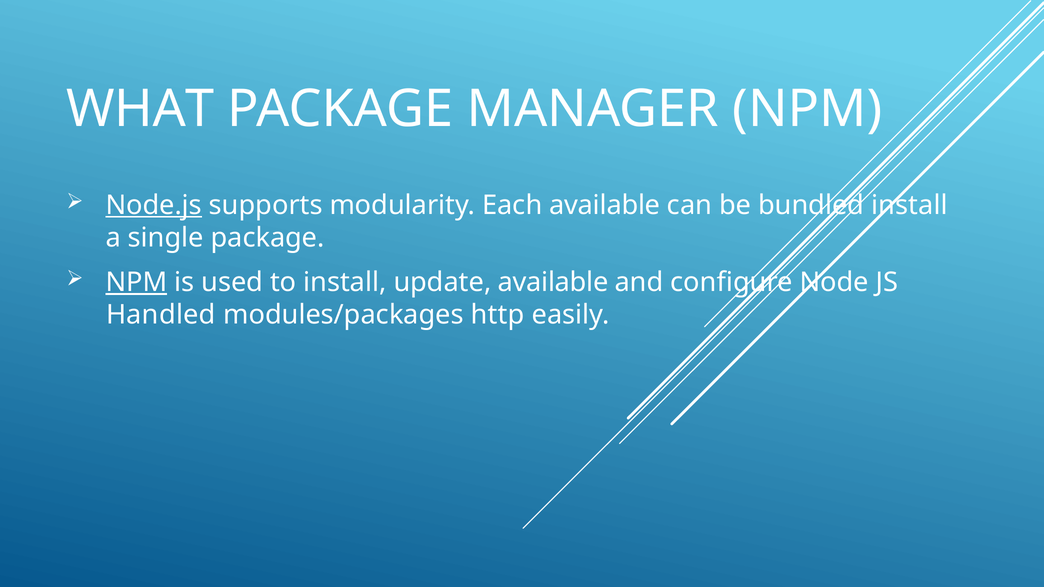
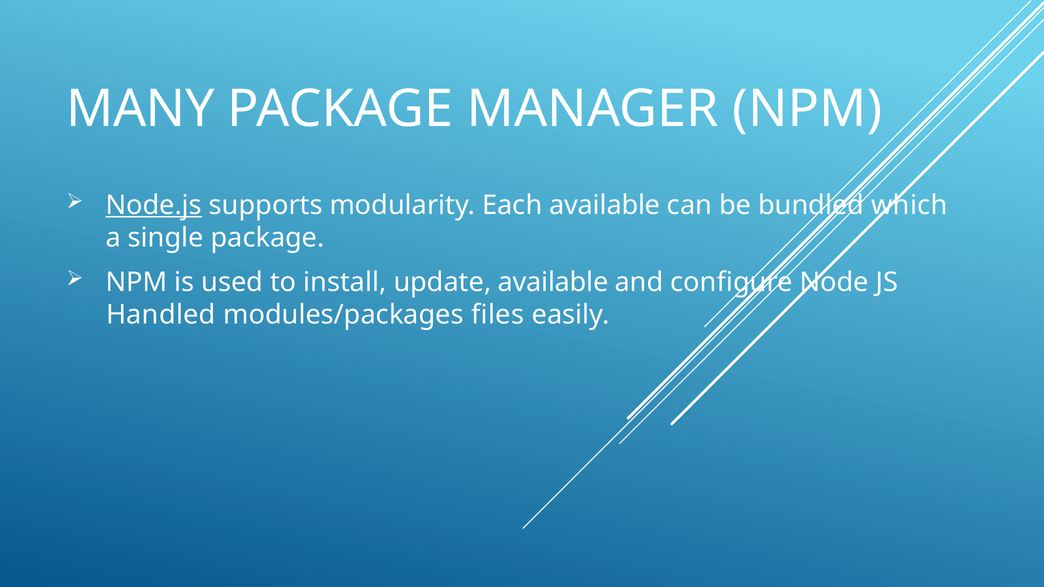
WHAT: WHAT -> MANY (140, 109)
bundled install: install -> which (909, 205)
NPM underline: present -> none (136, 282)
http: http -> files (498, 315)
